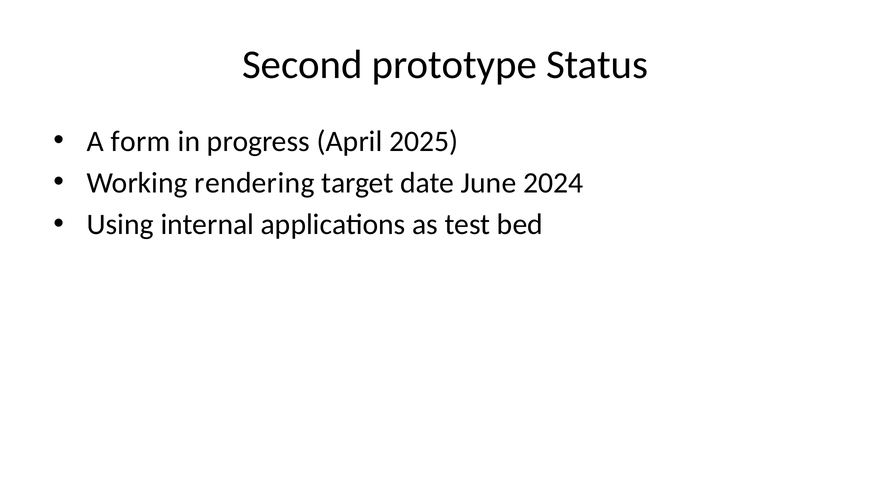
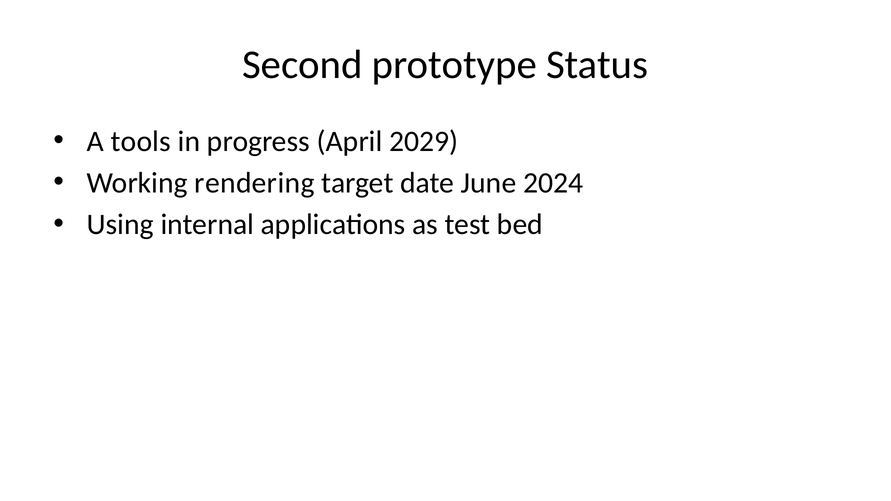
form: form -> tools (141, 141)
2025: 2025 -> 2029 (424, 141)
